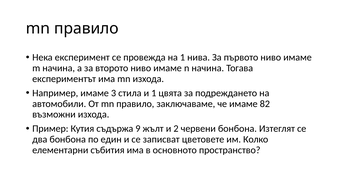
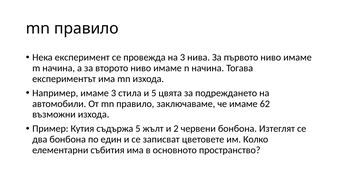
на 1: 1 -> 3 (183, 57)
и 1: 1 -> 5 (154, 93)
82: 82 -> 62 (265, 104)
съдържа 9: 9 -> 5 (138, 129)
